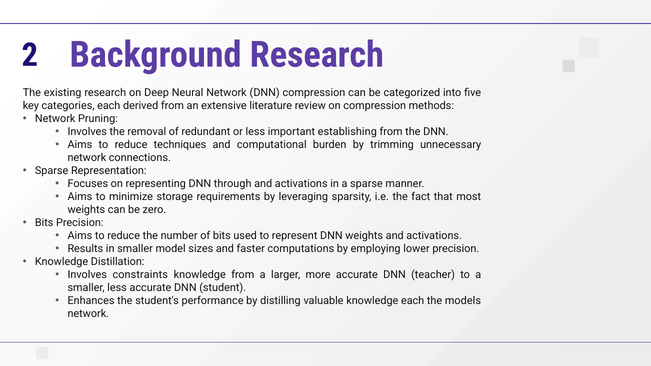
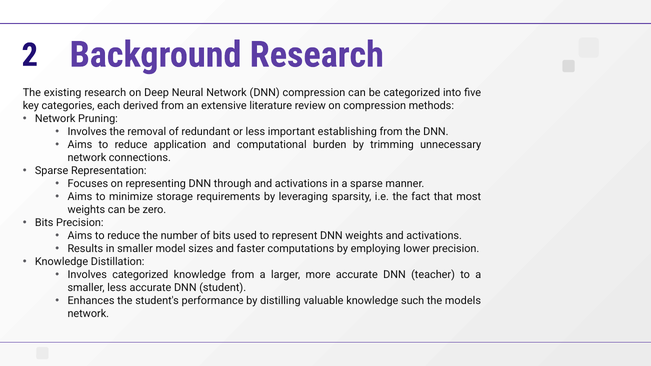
techniques: techniques -> application (180, 145)
Involves constraints: constraints -> categorized (140, 275)
knowledge each: each -> such (413, 301)
